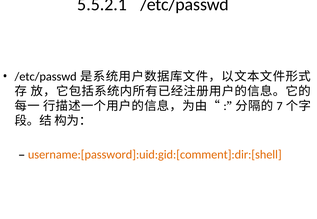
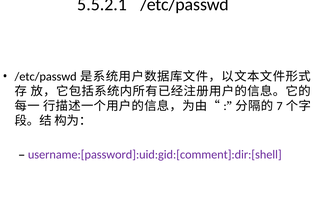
username:[password]:uid:gid:[comment]:dir:[shell colour: orange -> purple (155, 155)
